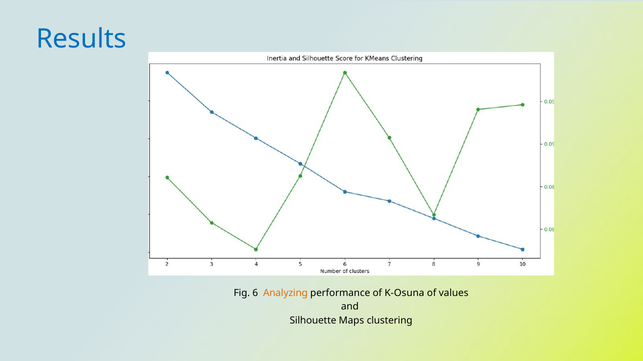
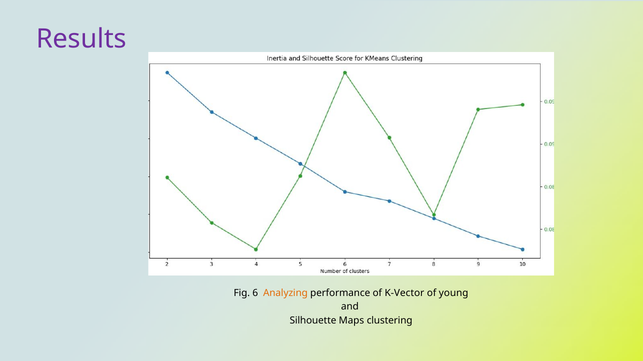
Results colour: blue -> purple (81, 39)
K-Osuna: K-Osuna -> K-Vector (404, 294)
values: values -> young (454, 294)
